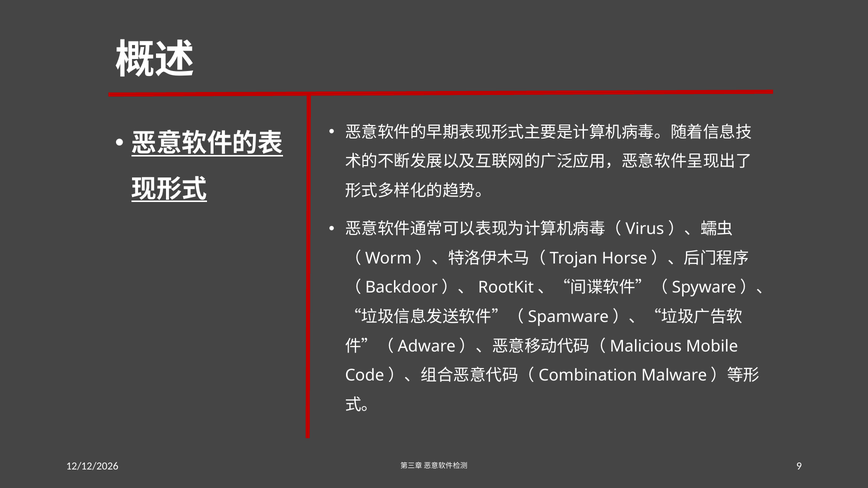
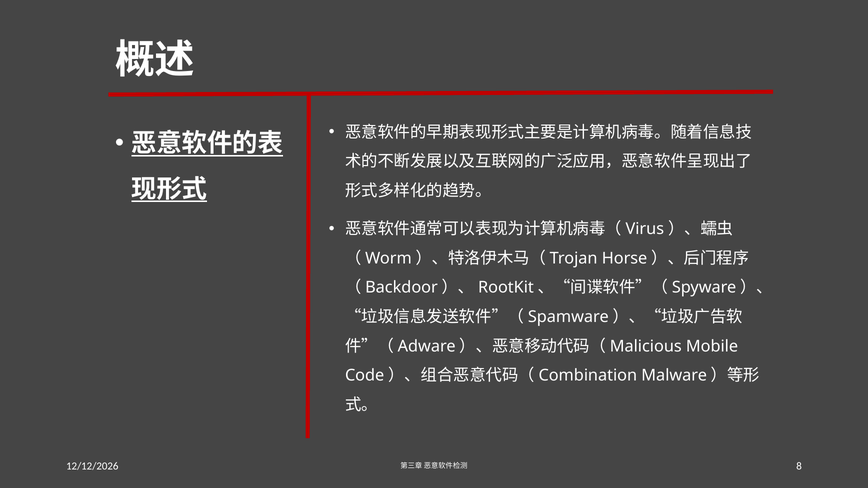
9: 9 -> 8 (799, 466)
